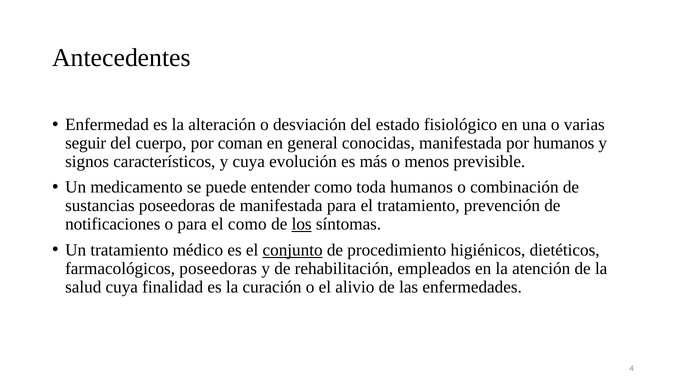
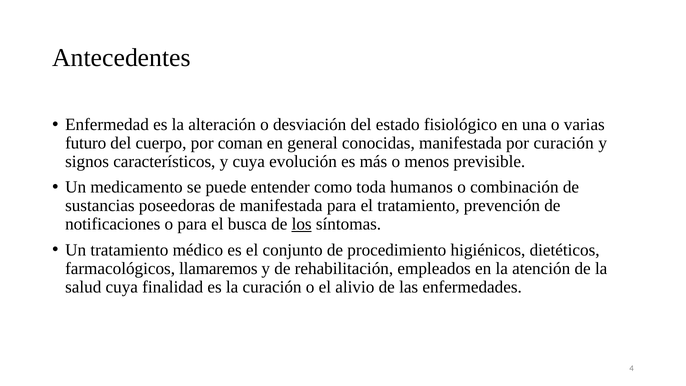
seguir: seguir -> futuro (86, 143)
por humanos: humanos -> curación (564, 143)
el como: como -> busca (247, 224)
conjunto underline: present -> none (293, 250)
farmacológicos poseedoras: poseedoras -> llamaremos (218, 268)
